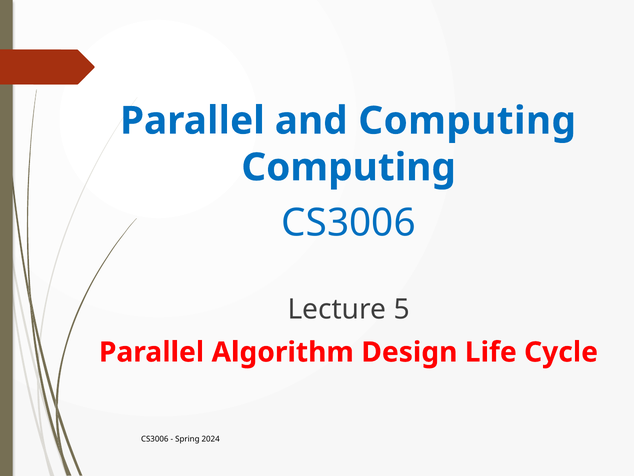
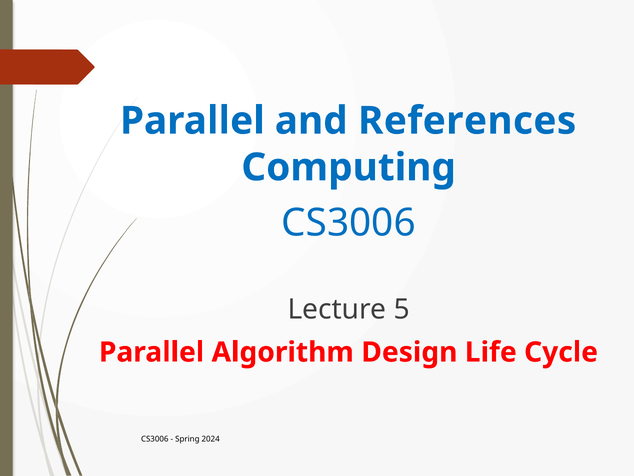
and Computing: Computing -> References (467, 121)
